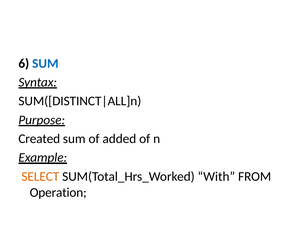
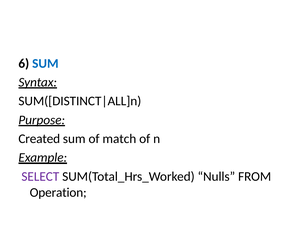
added: added -> match (119, 139)
SELECT colour: orange -> purple (40, 177)
With: With -> Nulls (216, 177)
